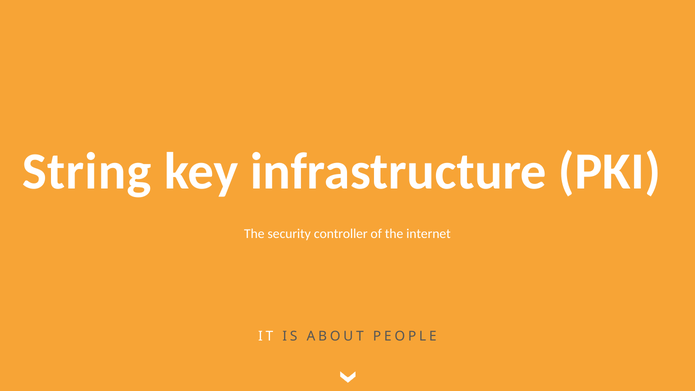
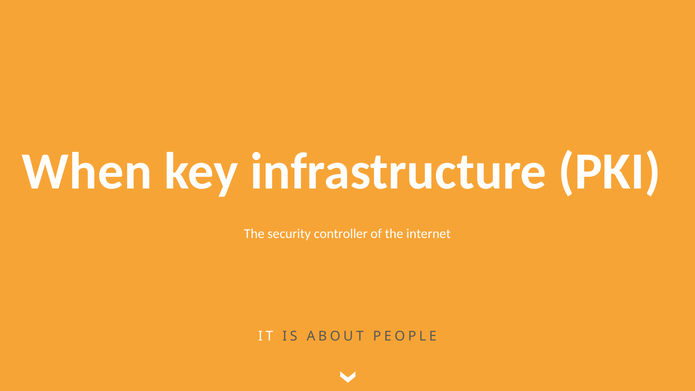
String: String -> When (87, 172)
